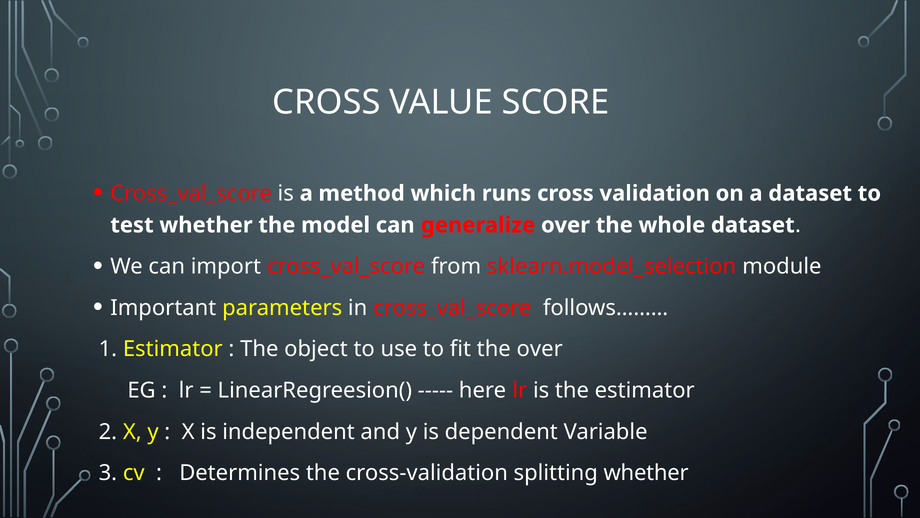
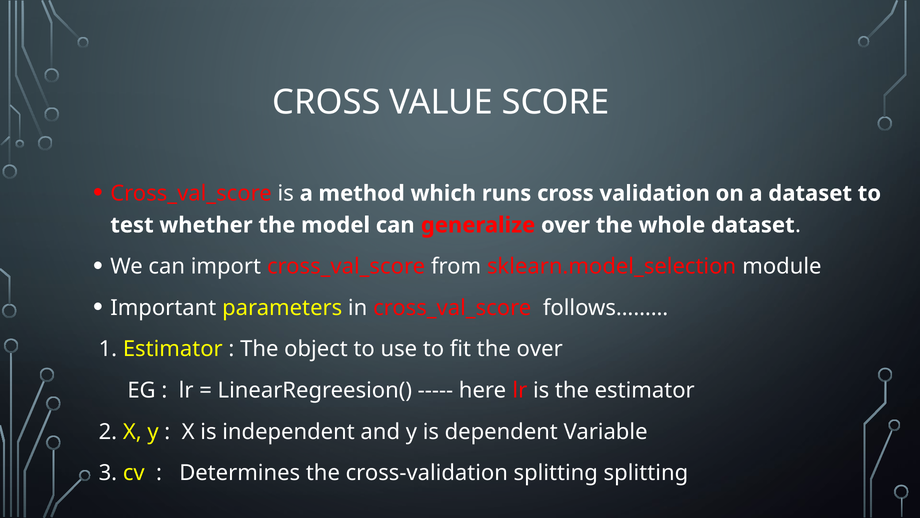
splitting whether: whether -> splitting (646, 473)
